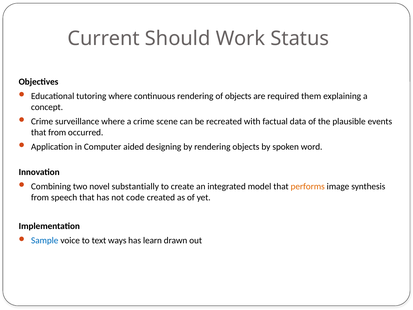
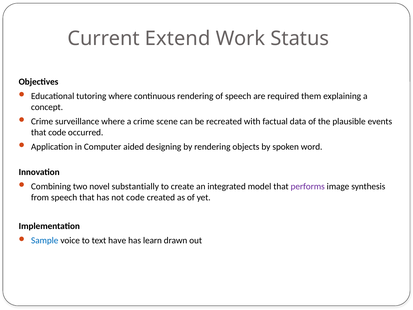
Should: Should -> Extend (178, 39)
of objects: objects -> speech (238, 96)
that from: from -> code (57, 132)
performs colour: orange -> purple (308, 186)
ways: ways -> have (117, 240)
